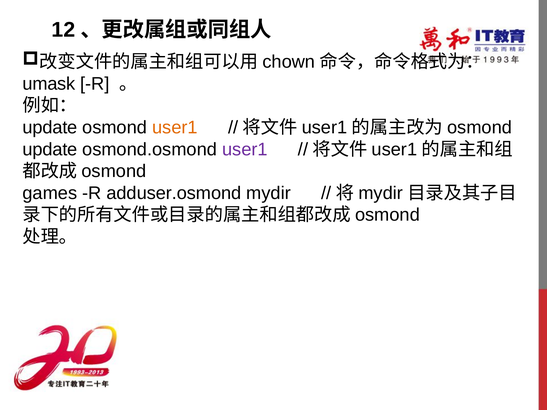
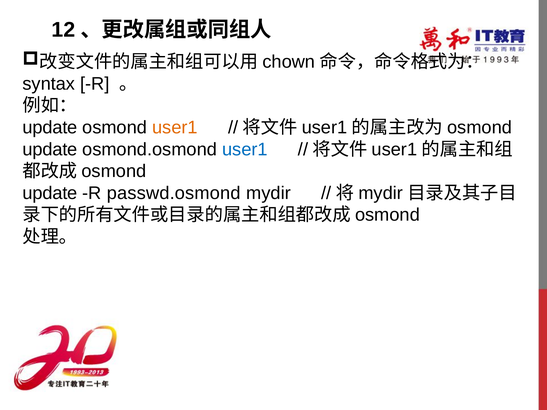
umask: umask -> syntax (49, 84)
user1 colour: purple -> blue (245, 149)
games: games -> update (50, 193)
adduser.osmond: adduser.osmond -> passwd.osmond (174, 193)
